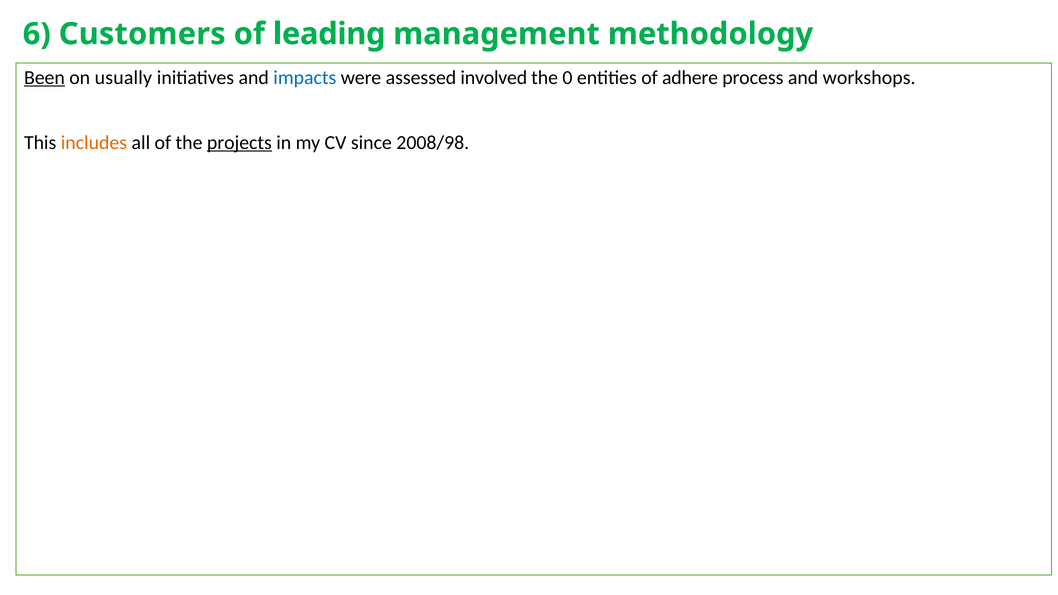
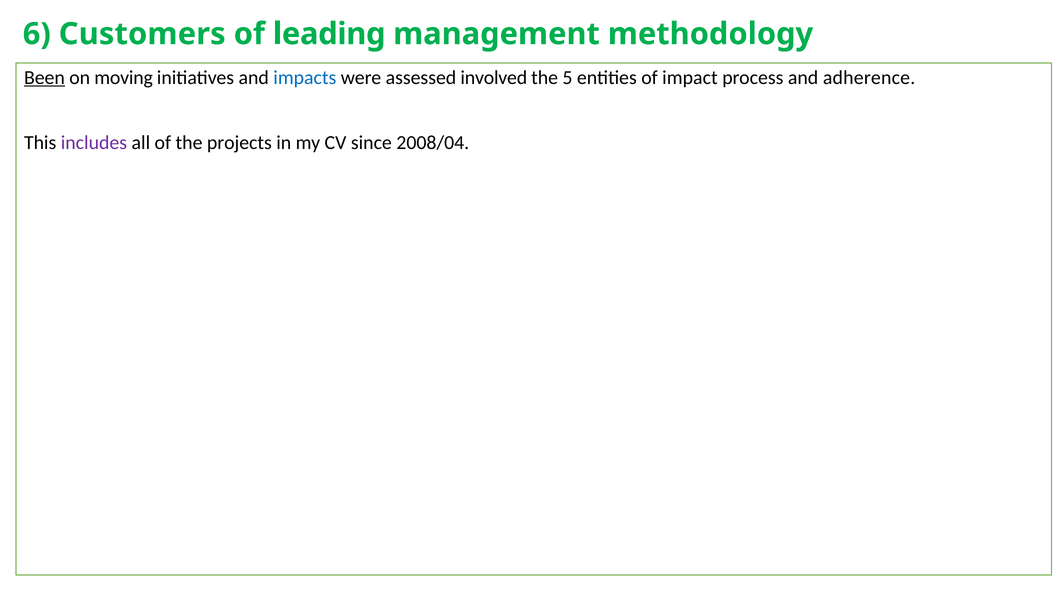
usually: usually -> moving (124, 78)
0: 0 -> 5 (567, 78)
adhere: adhere -> impact (690, 78)
workshops: workshops -> adherence (869, 78)
includes colour: orange -> purple (94, 142)
projects underline: present -> none (239, 142)
2008/98: 2008/98 -> 2008/04 (433, 142)
